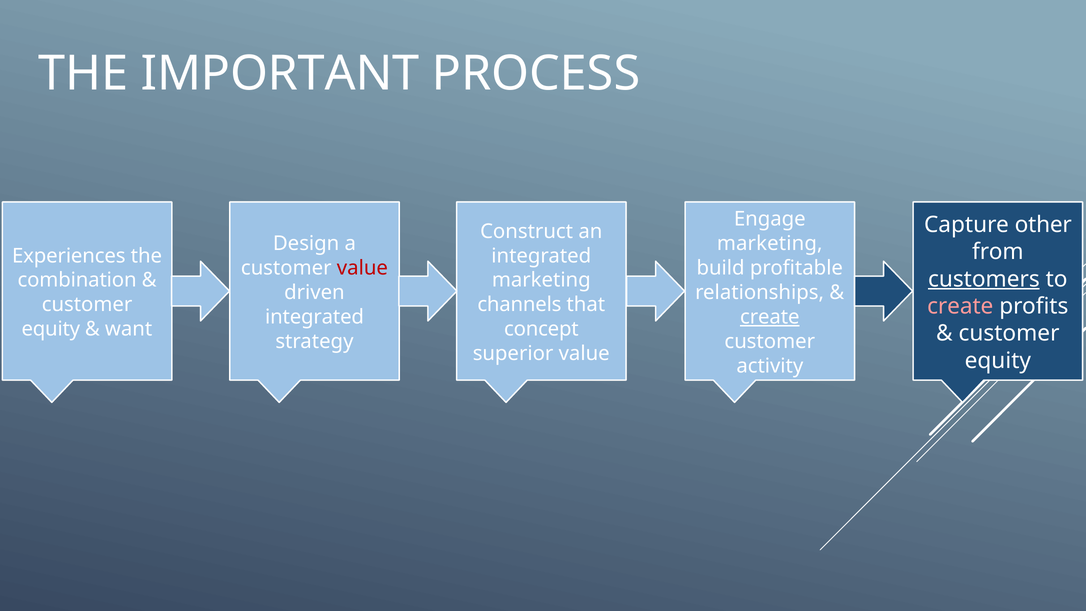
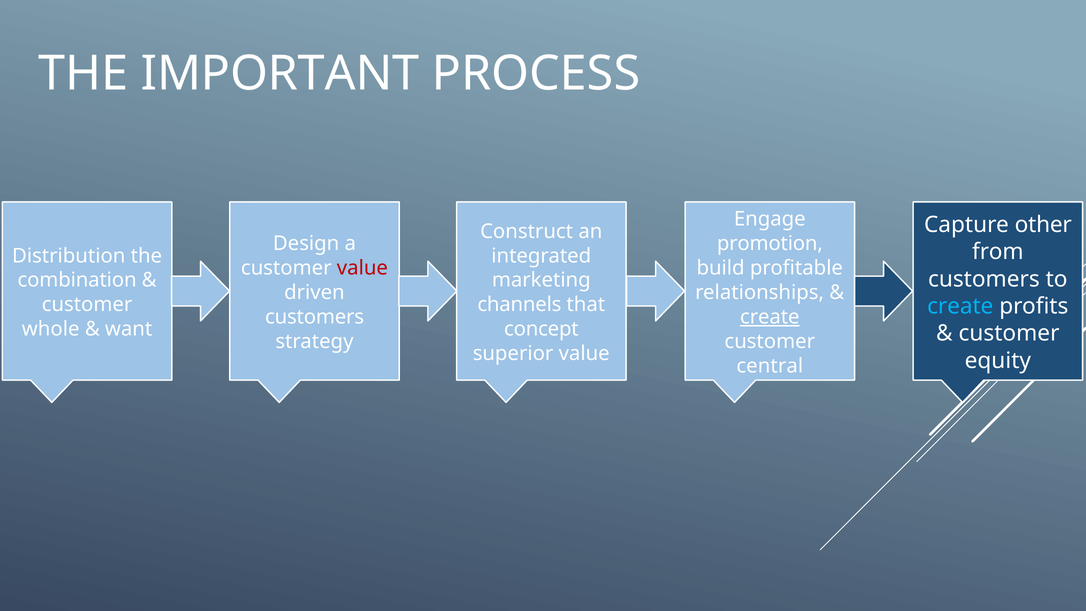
marketing: marketing -> promotion (770, 244)
Experiences: Experiences -> Distribution (69, 256)
customers underline: present -> none (984, 279)
create colour: pink -> light blue (960, 306)
integrated: integrated -> customers (315, 317)
equity: equity -> whole (51, 329)
activity: activity -> central (770, 366)
